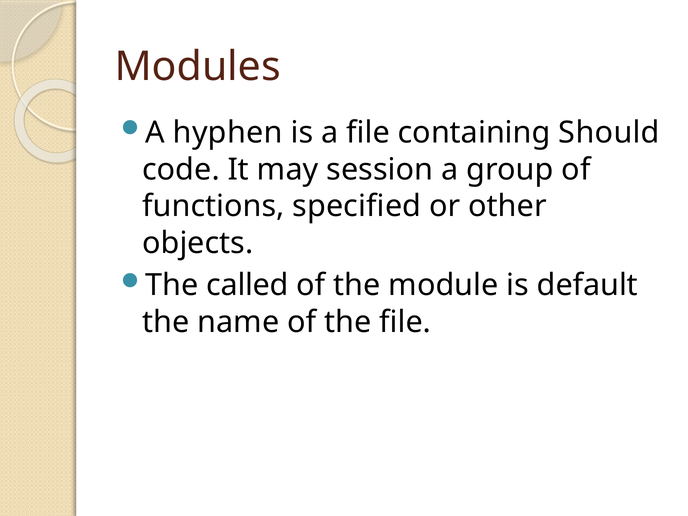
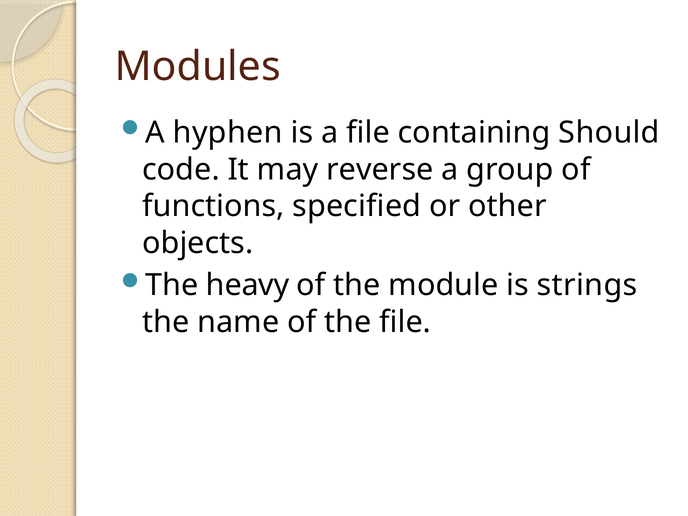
session: session -> reverse (380, 170)
called: called -> heavy (248, 285)
default: default -> strings (587, 285)
